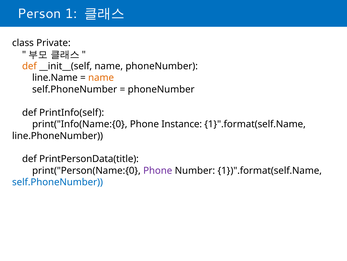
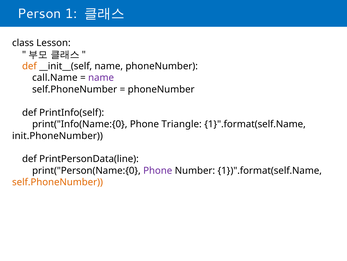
Private: Private -> Lesson (53, 43)
line.Name: line.Name -> call.Name (55, 78)
name colour: orange -> purple (101, 78)
Instance: Instance -> Triangle (182, 124)
line.PhoneNumber: line.PhoneNumber -> init.PhoneNumber (57, 135)
PrintPersonData(title: PrintPersonData(title -> PrintPersonData(line (89, 159)
self.PhoneNumber colour: blue -> orange (58, 182)
